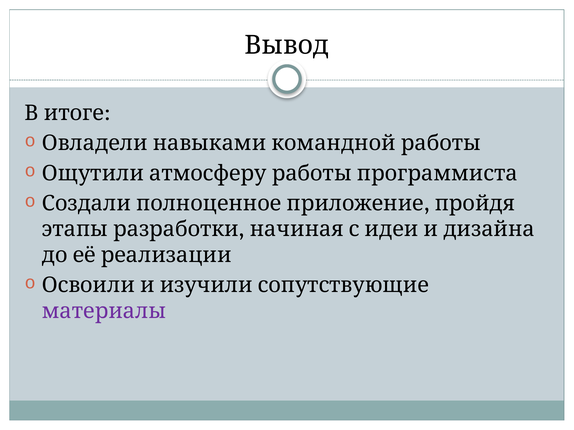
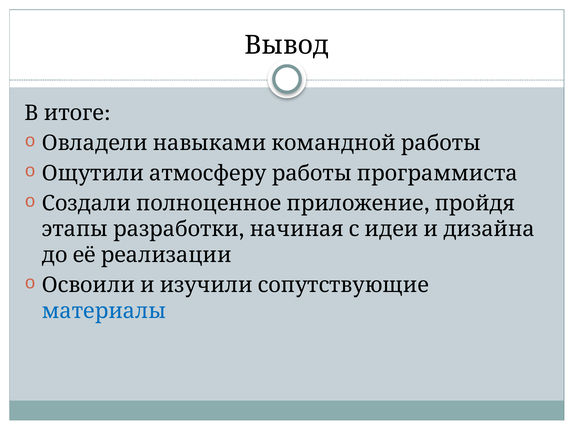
материалы colour: purple -> blue (104, 311)
